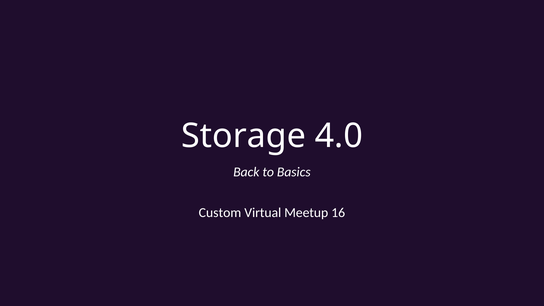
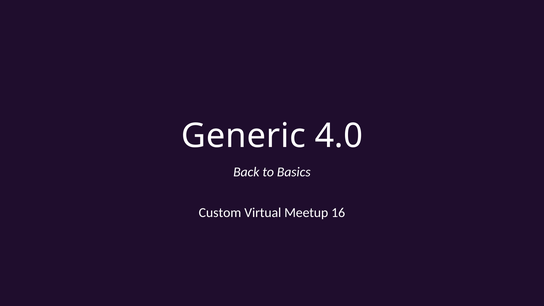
Storage: Storage -> Generic (243, 136)
